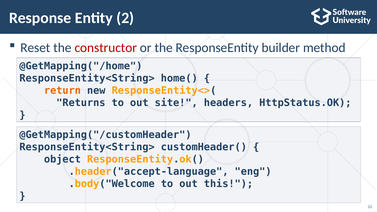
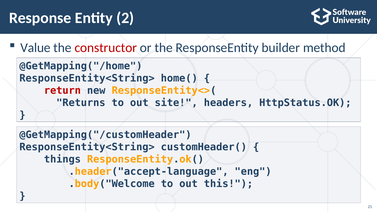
Reset: Reset -> Value (35, 48)
return colour: orange -> red (62, 90)
object: object -> things (62, 159)
